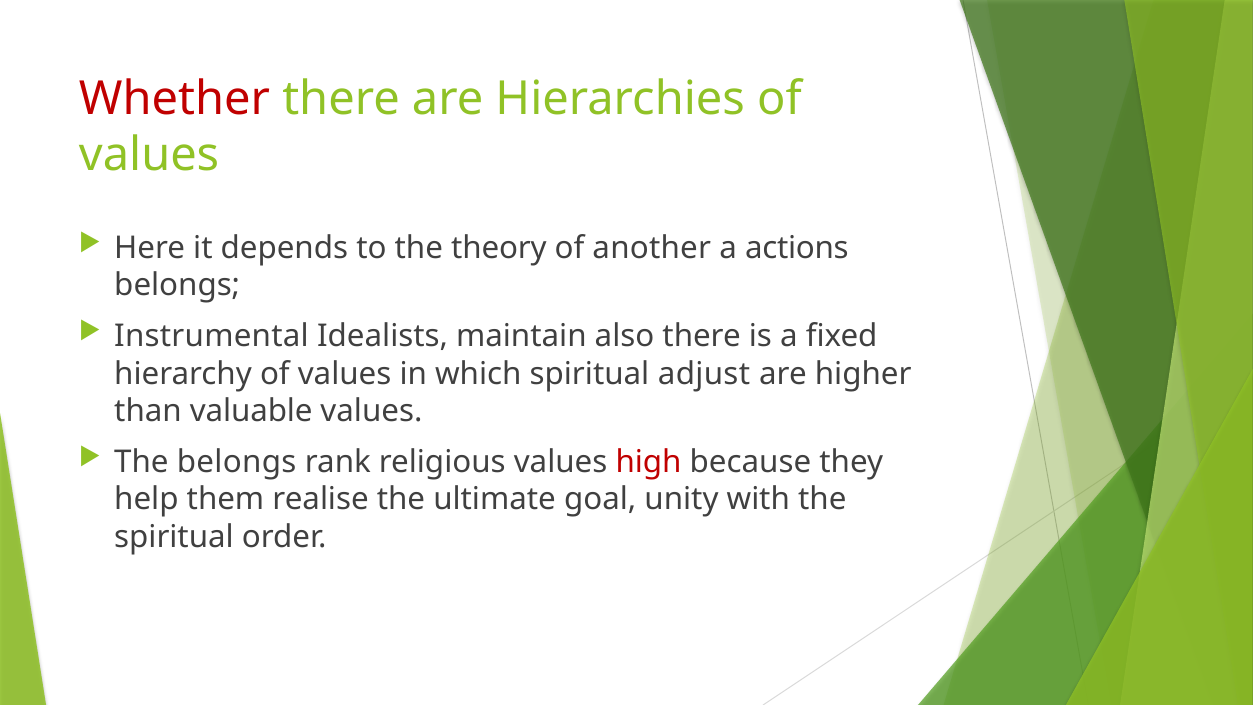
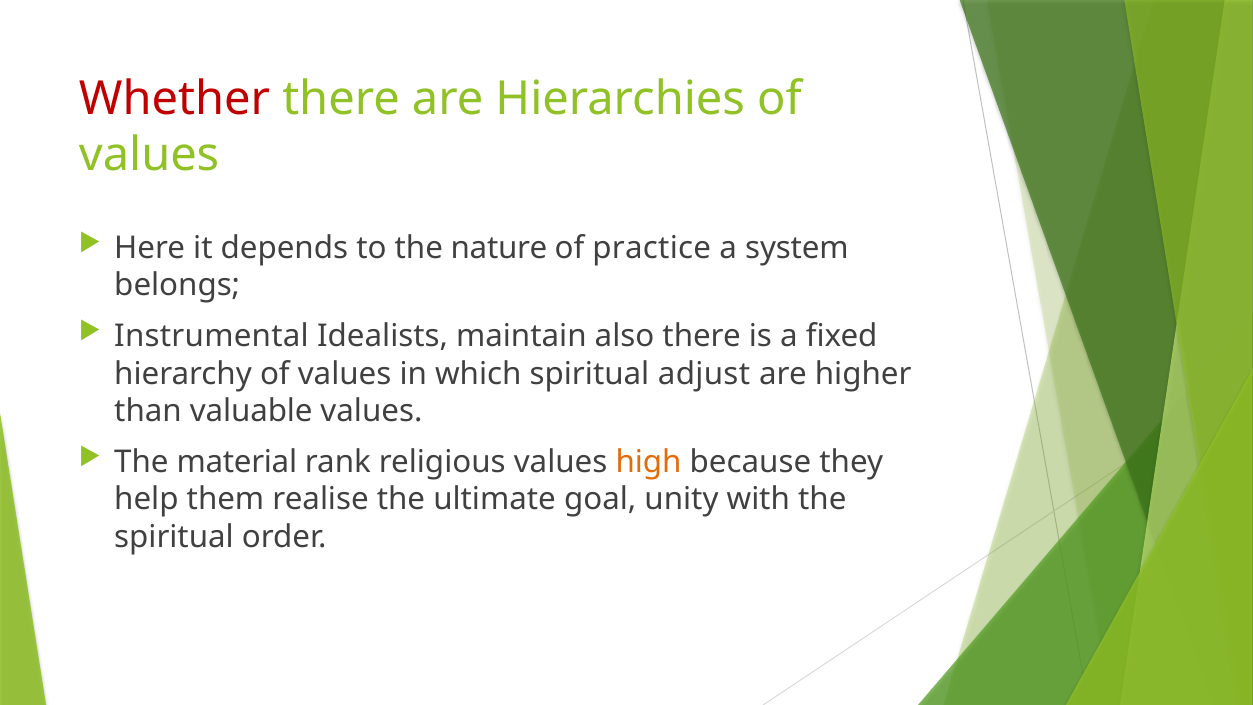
theory: theory -> nature (499, 248)
another: another -> practice (652, 248)
actions: actions -> system (797, 248)
The belongs: belongs -> material (237, 462)
high colour: red -> orange (649, 462)
